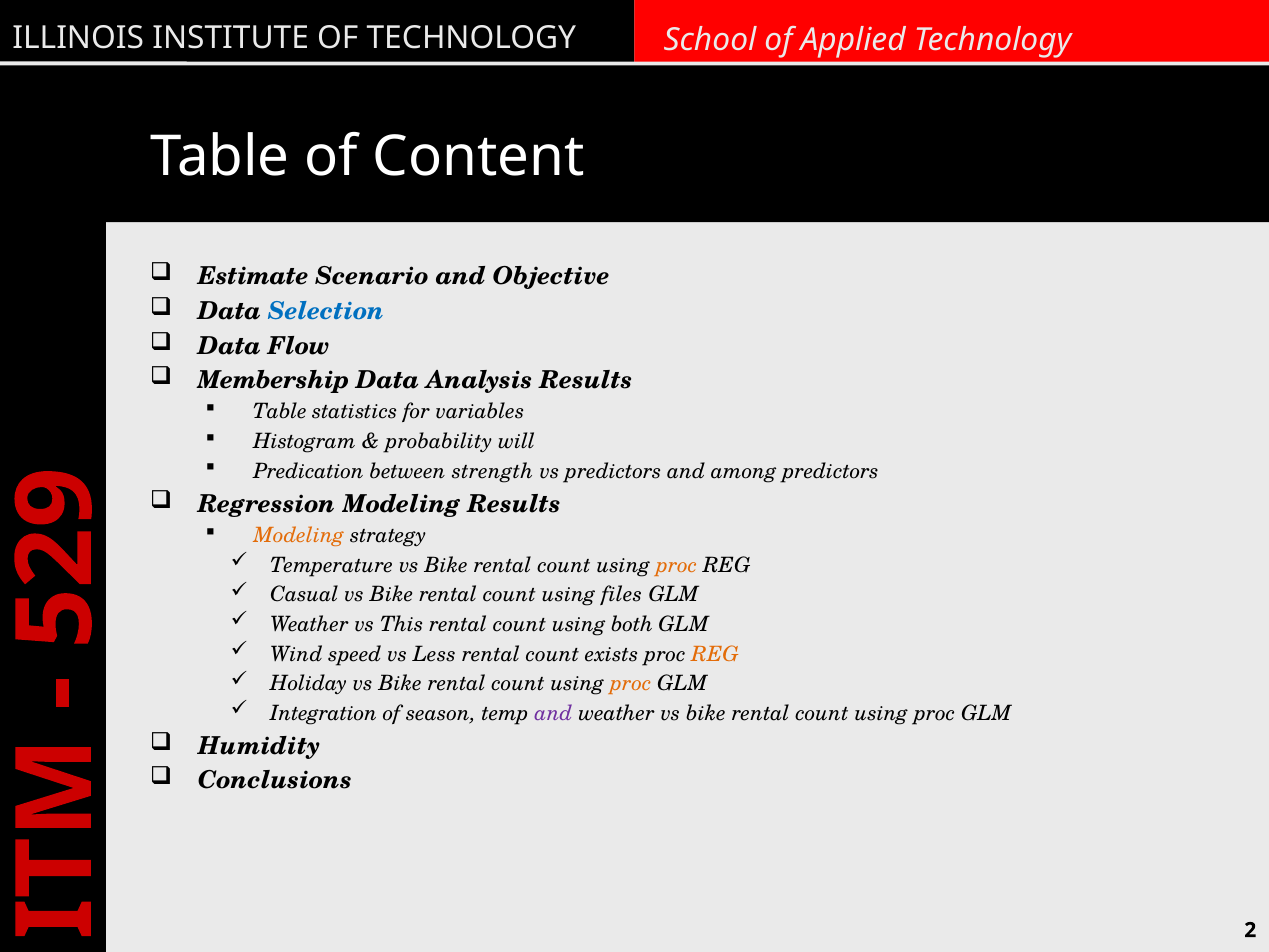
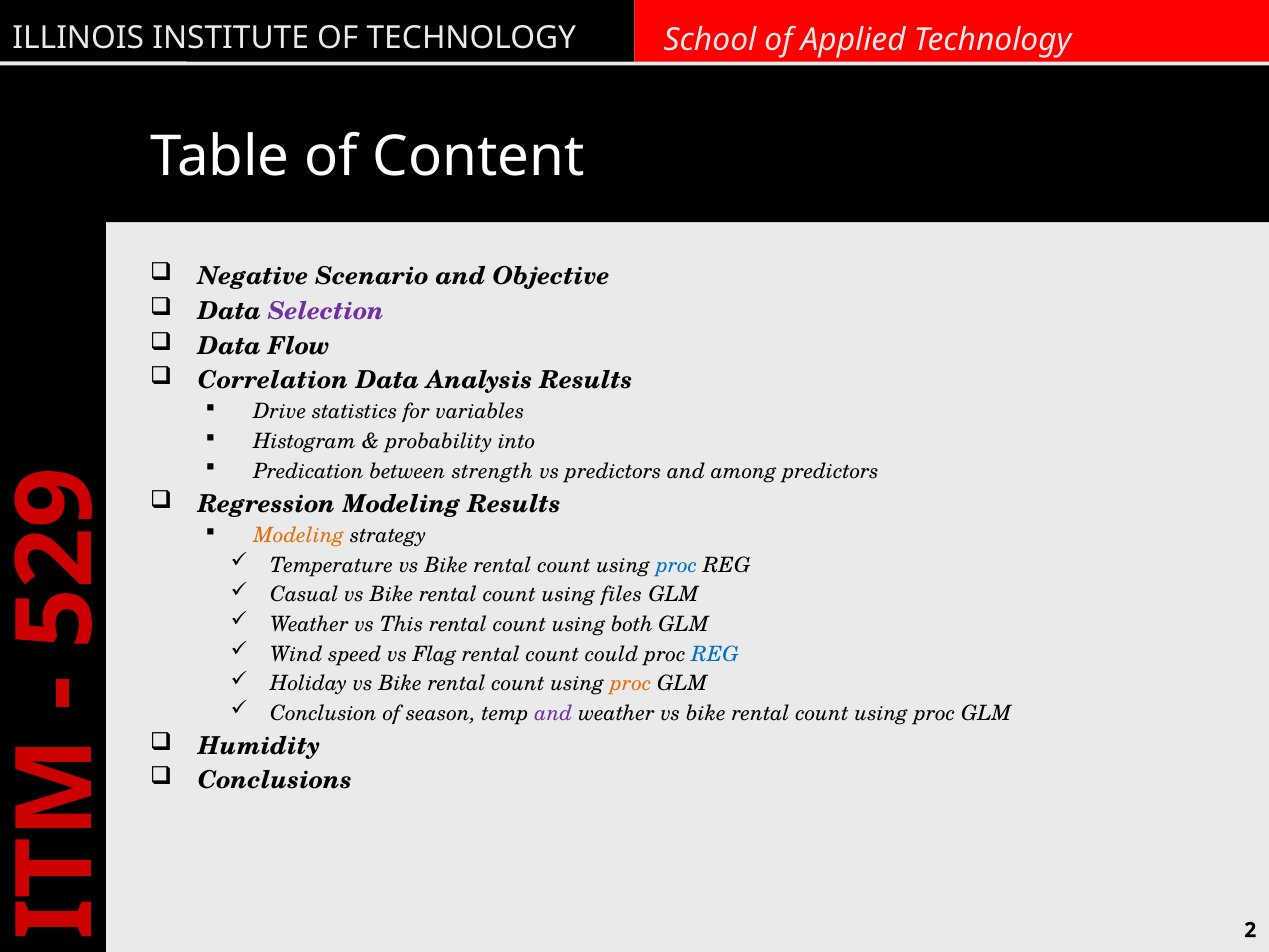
Estimate: Estimate -> Negative (253, 277)
Selection colour: blue -> purple (326, 311)
Membership: Membership -> Correlation (273, 380)
Table: Table -> Drive (280, 412)
will: will -> into (517, 442)
proc colour: orange -> blue (677, 565)
Less: Less -> Flag (435, 654)
exists: exists -> could (612, 654)
REG colour: orange -> blue (715, 654)
Integration: Integration -> Conclusion (324, 713)
